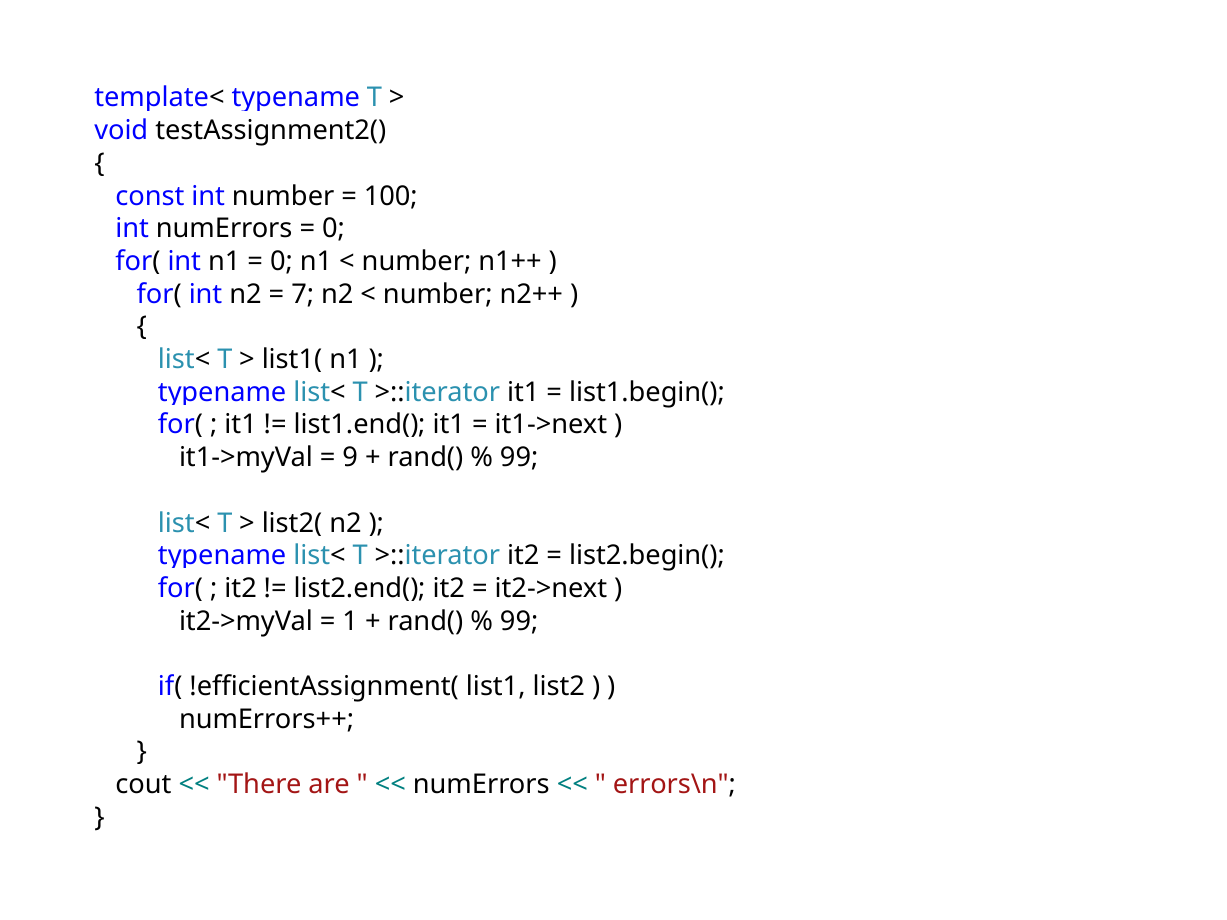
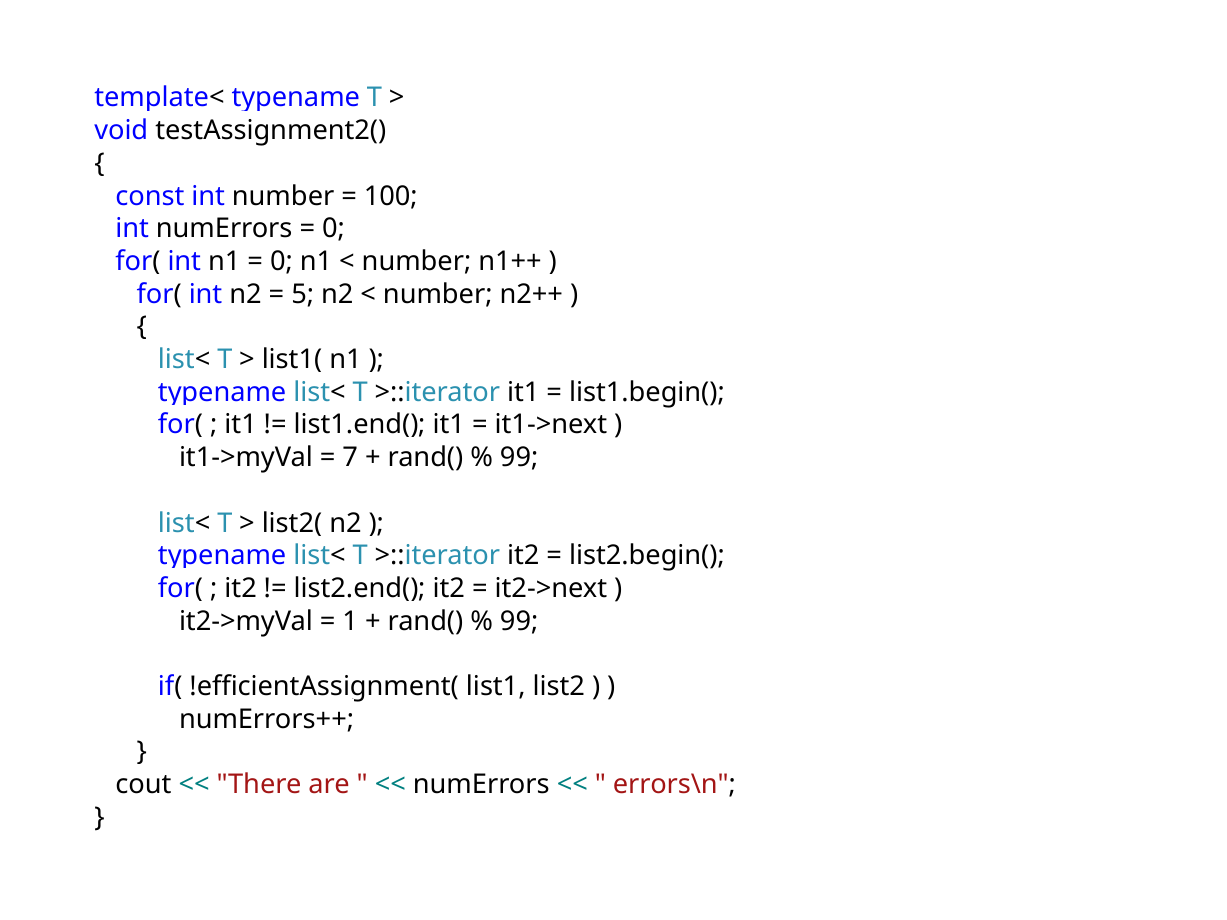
7: 7 -> 5 (303, 294)
9: 9 -> 7 (350, 458)
